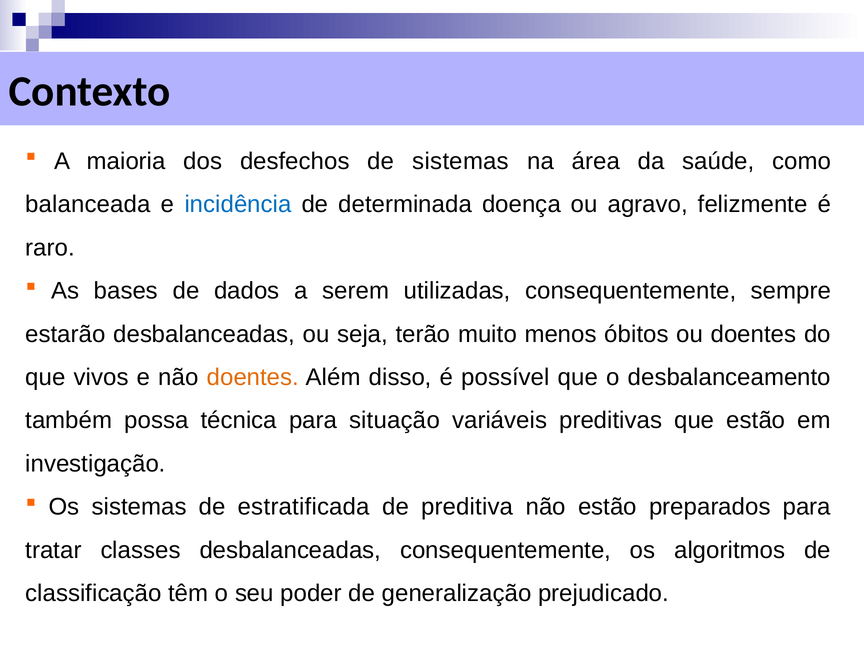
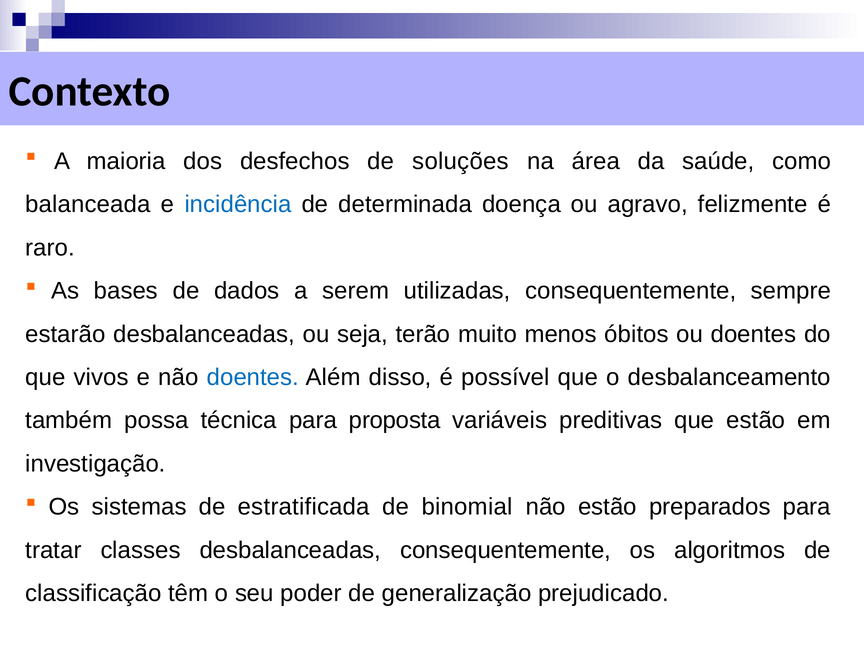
de sistemas: sistemas -> soluções (461, 161)
doentes colour: orange -> blue (253, 377)
situação: situação -> proposta (395, 421)
preditiva: preditiva -> binomial (467, 507)
